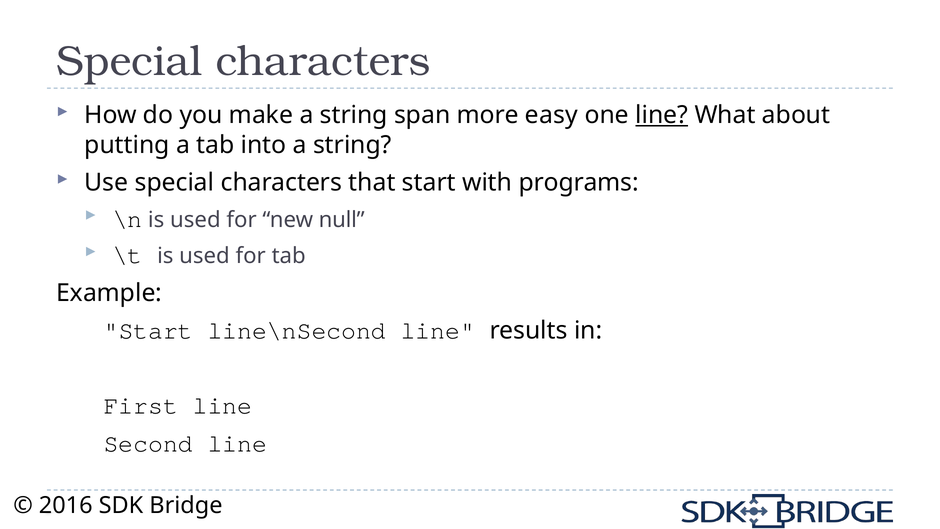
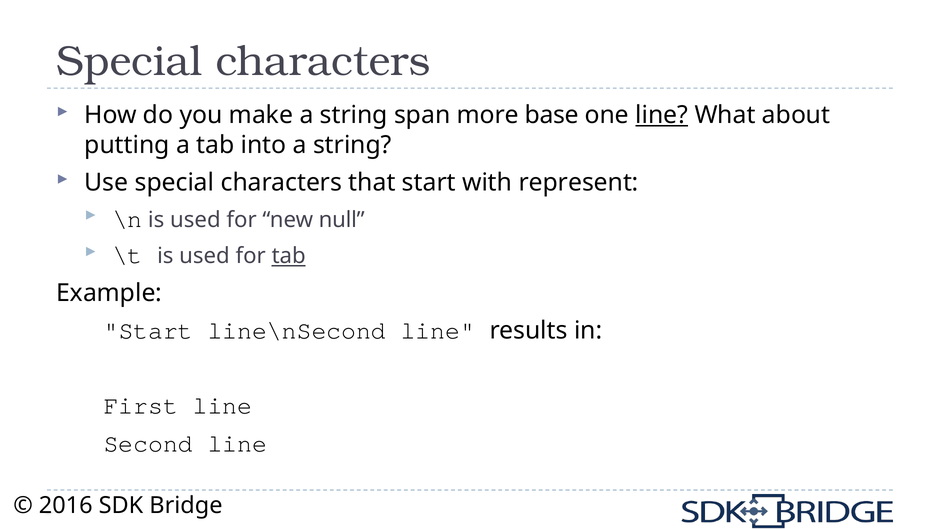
easy: easy -> base (552, 115)
programs: programs -> represent (579, 183)
tab underline: none -> present (289, 256)
